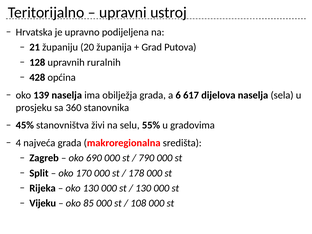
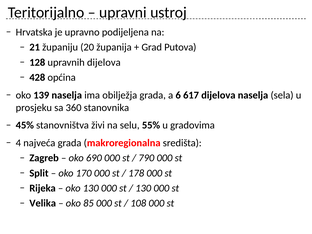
upravnih ruralnih: ruralnih -> dijelova (104, 62)
Vijeku: Vijeku -> Velika (43, 203)
